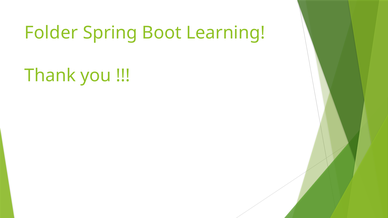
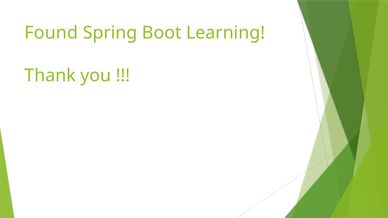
Folder: Folder -> Found (51, 33)
